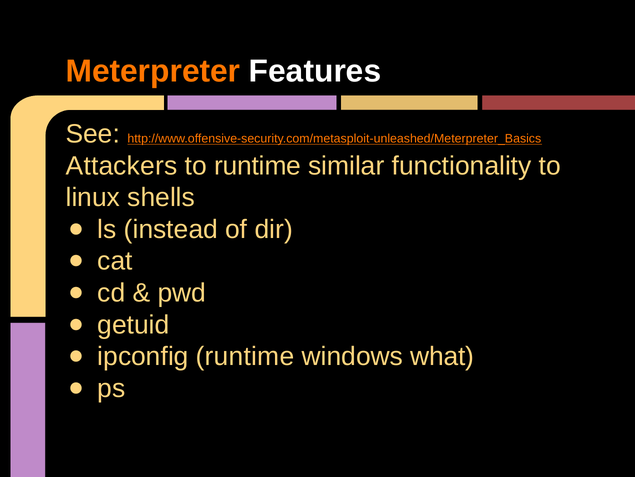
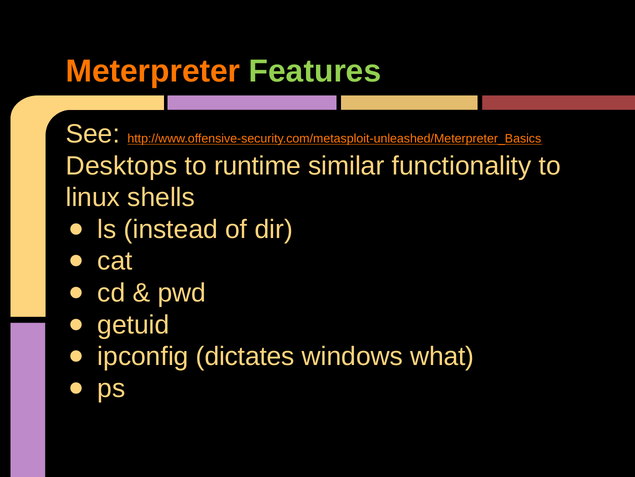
Features colour: white -> light green (315, 71)
Attackers: Attackers -> Desktops (121, 166)
ipconfig runtime: runtime -> dictates (245, 356)
